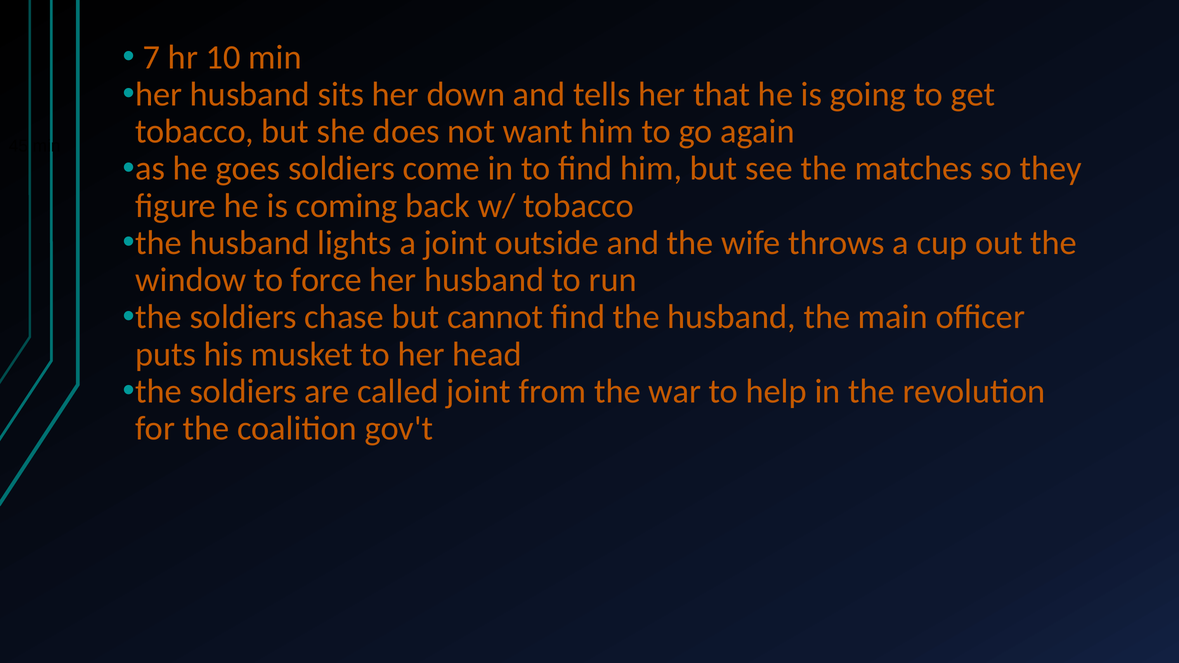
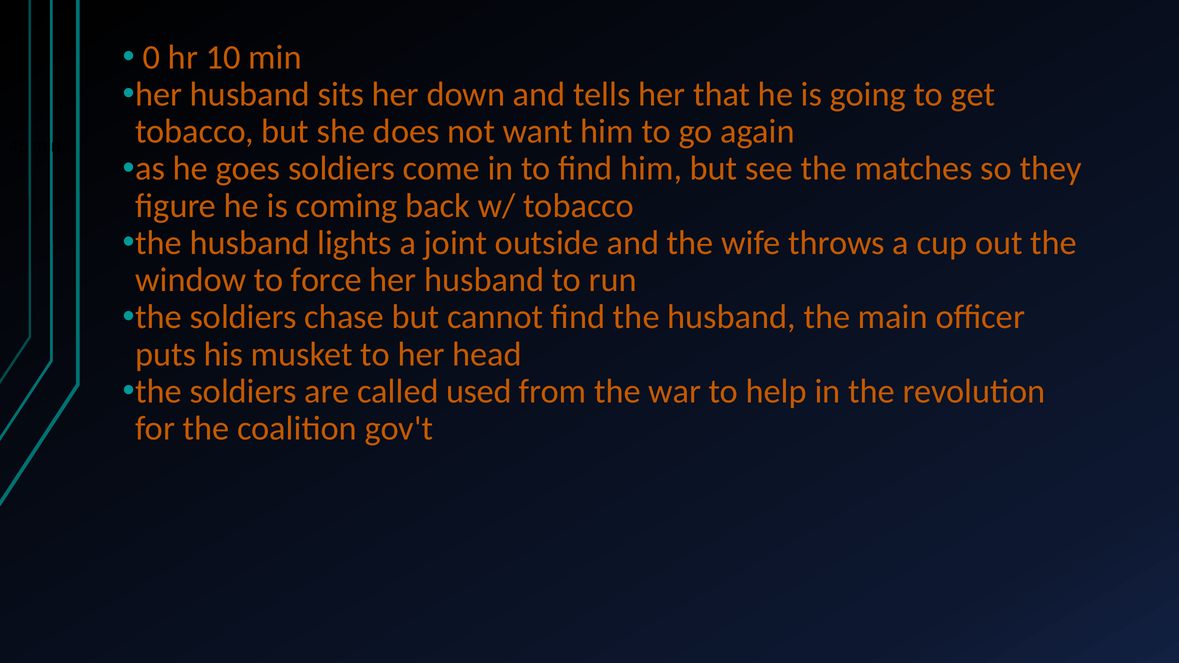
7: 7 -> 0 (152, 57)
called joint: joint -> used (479, 392)
